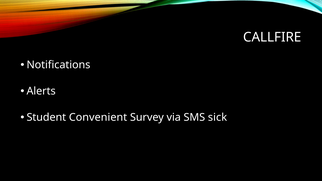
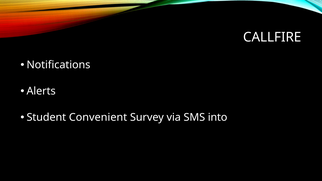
sick: sick -> into (218, 117)
